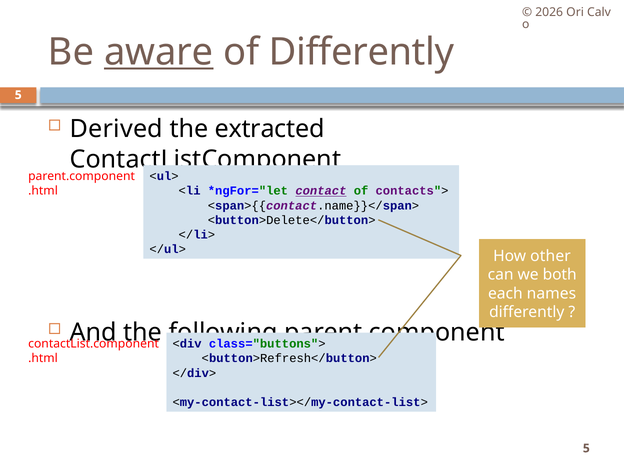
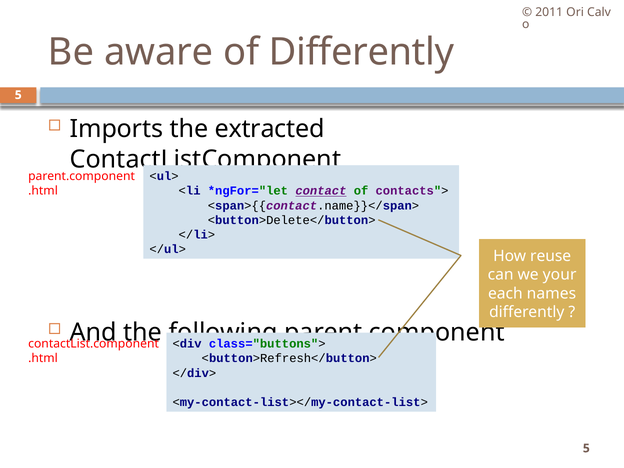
2026: 2026 -> 2011 (549, 12)
aware underline: present -> none (159, 52)
Derived: Derived -> Imports (117, 129)
other: other -> reuse (551, 256)
both: both -> your (560, 275)
